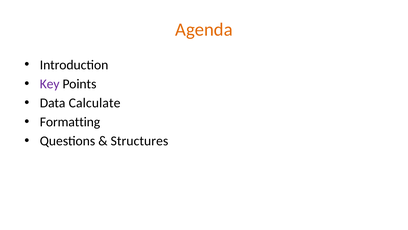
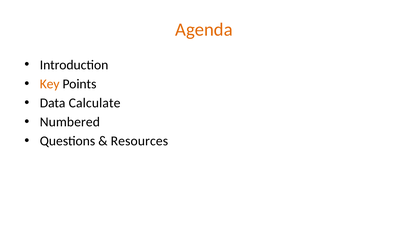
Key colour: purple -> orange (50, 84)
Formatting: Formatting -> Numbered (70, 122)
Structures: Structures -> Resources (139, 141)
